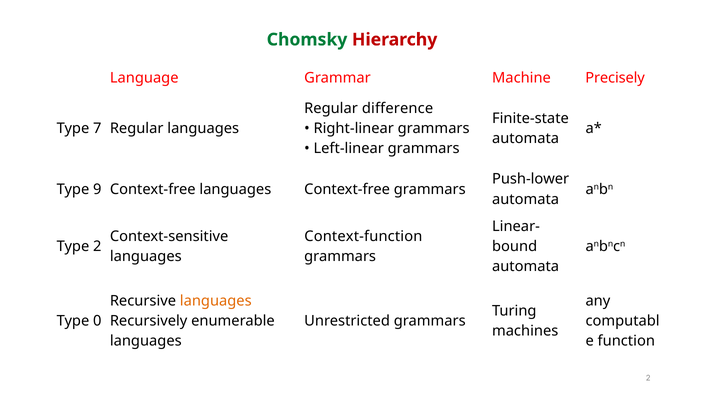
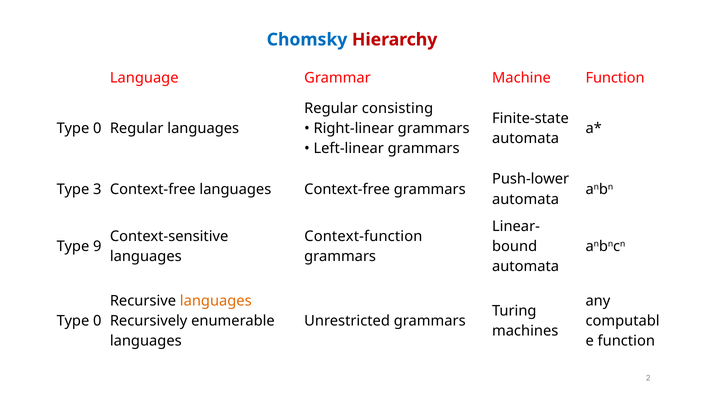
Chomsky colour: green -> blue (307, 40)
Machine Precisely: Precisely -> Function (615, 78)
difference: difference -> consisting (398, 108)
7: 7 -> 0 (97, 128)
9: 9 -> 3 (97, 189)
Type 2: 2 -> 9 (97, 246)
